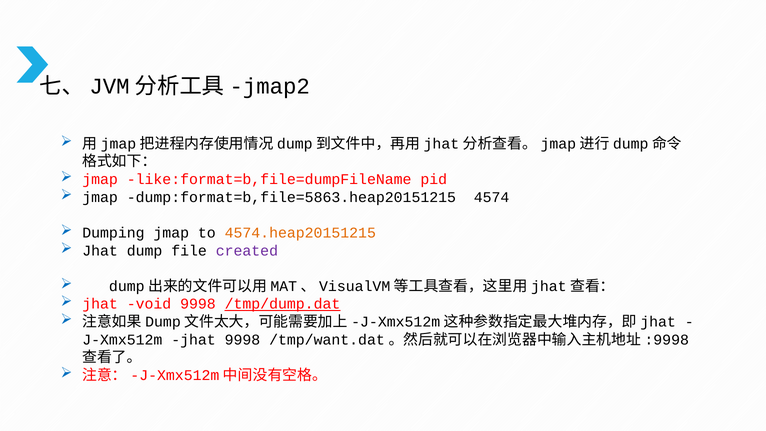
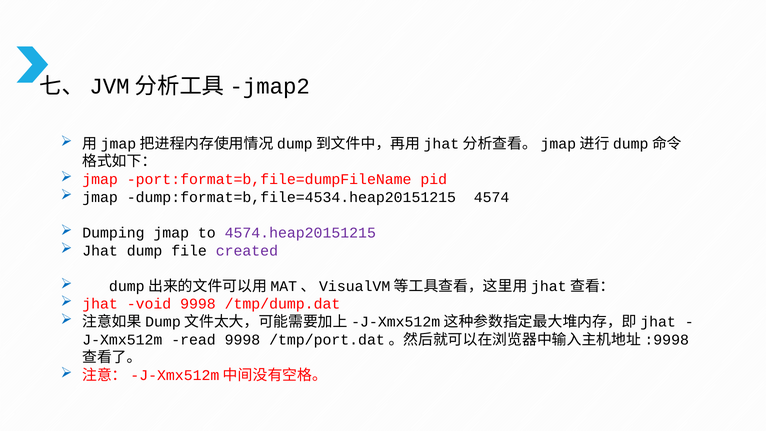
like:format=b,file=dumpFileName: like:format=b,file=dumpFileName -> port:format=b,file=dumpFileName (269, 179)
dump:format=b,file=5863.heap20151215: dump:format=b,file=5863.heap20151215 -> dump:format=b,file=4534.heap20151215 (291, 197)
4574.heap20151215 colour: orange -> purple (300, 233)
/tmp/dump.dat underline: present -> none (282, 304)
J-Xmx512m jhat: jhat -> read (194, 340)
/tmp/want.dat: /tmp/want.dat -> /tmp/port.dat (327, 340)
